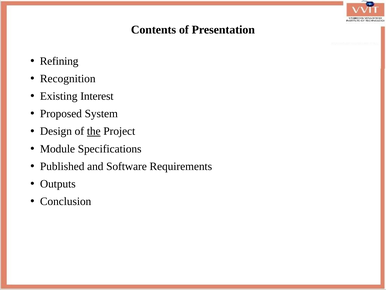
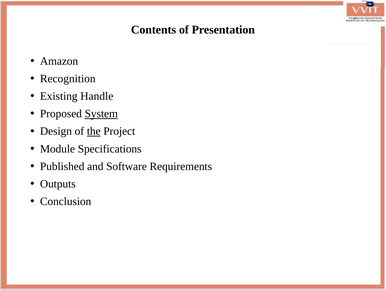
Refining: Refining -> Amazon (59, 61)
Interest: Interest -> Handle (97, 96)
System underline: none -> present (101, 113)
